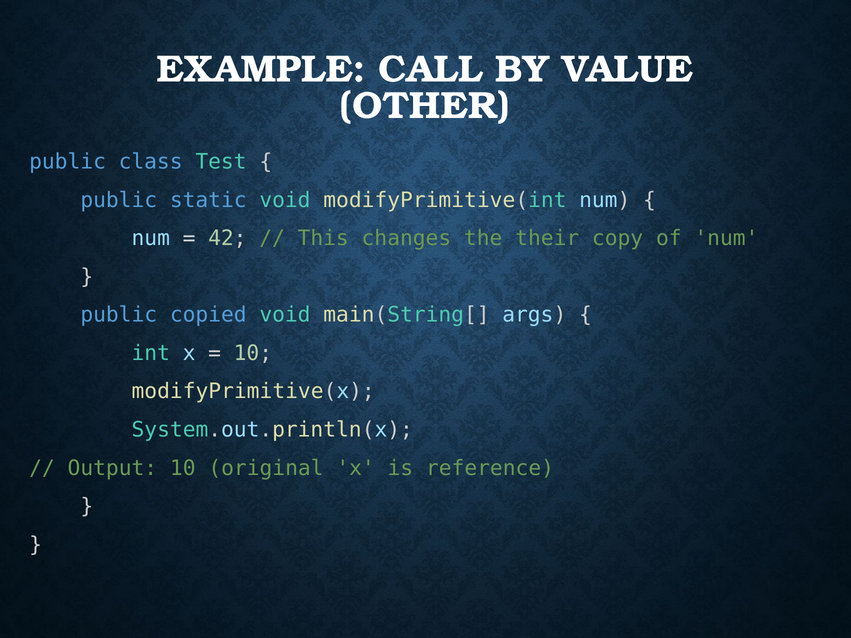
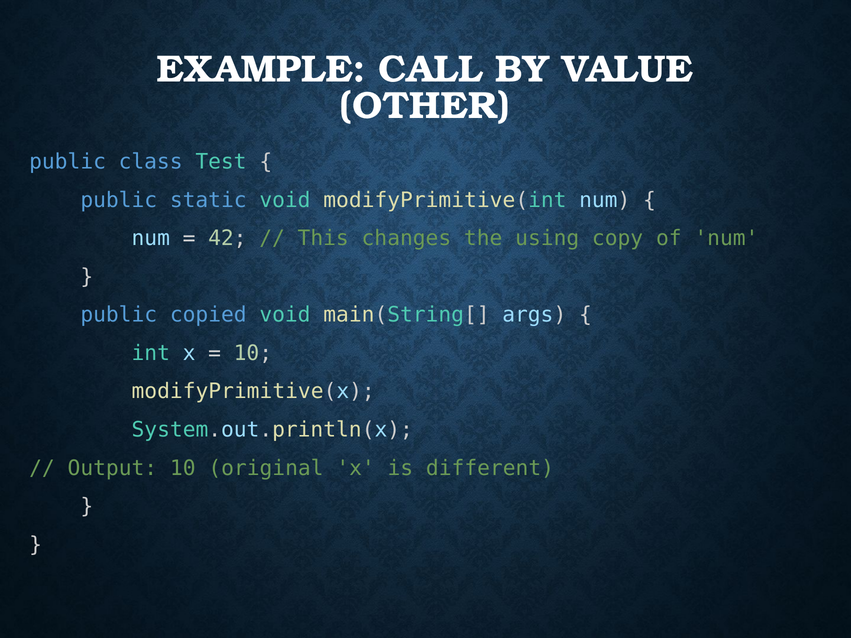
their: their -> using (547, 238)
reference: reference -> different (490, 468)
